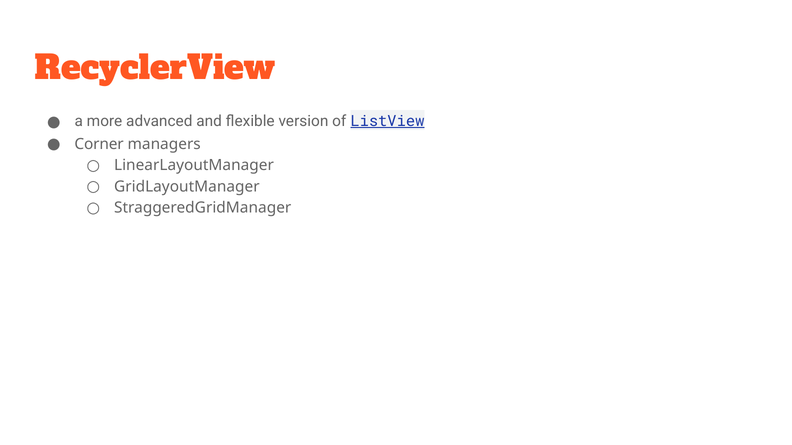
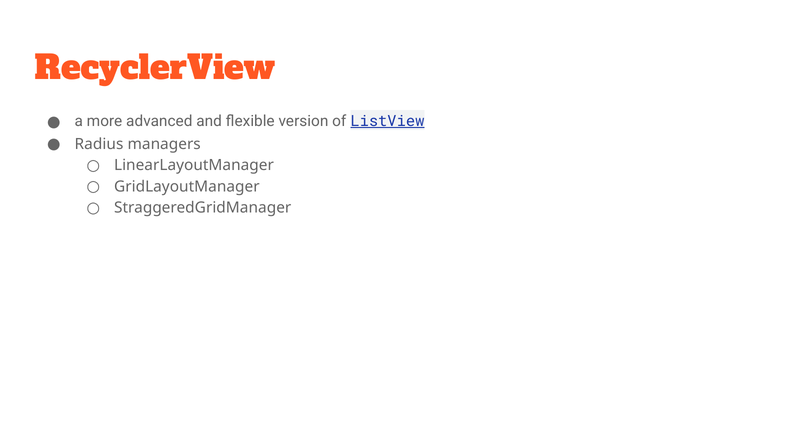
Corner: Corner -> Radius (99, 144)
